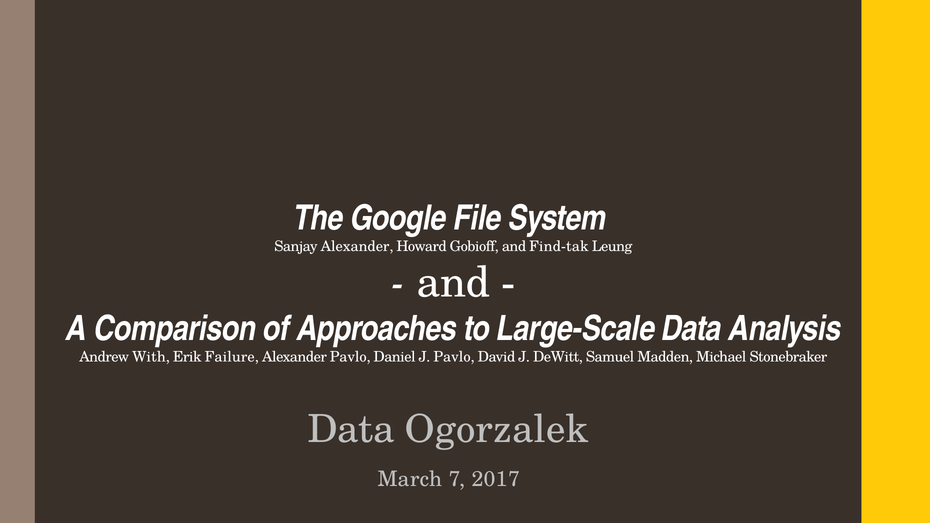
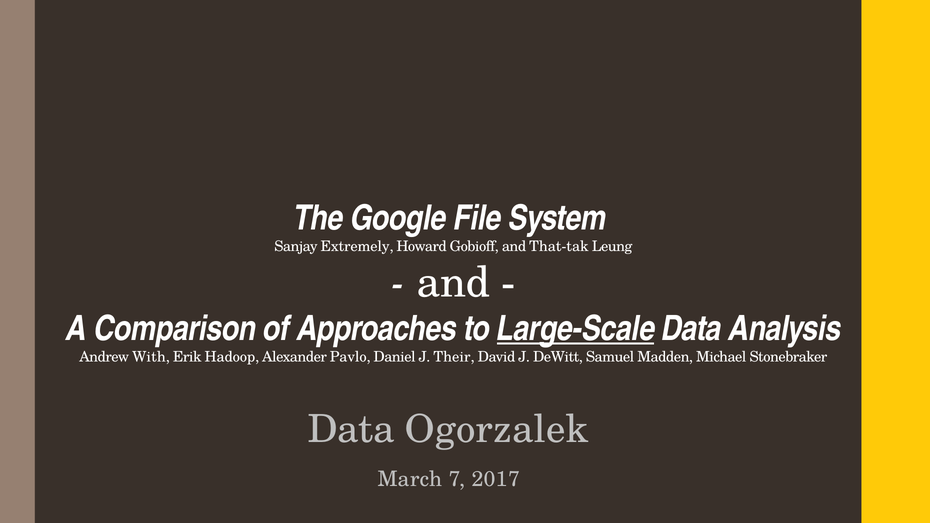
Sanjay Alexander: Alexander -> Extremely (357, 247)
Find-tak: Find-tak -> That-tak (559, 247)
Large-Scale underline: none -> present (576, 329)
Failure: Failure -> Hadoop (232, 357)
J Pavlo: Pavlo -> Their (454, 357)
